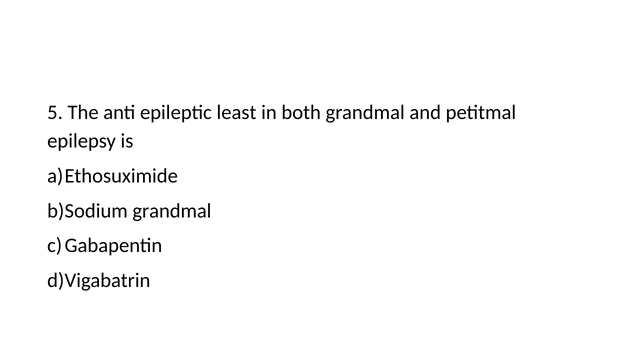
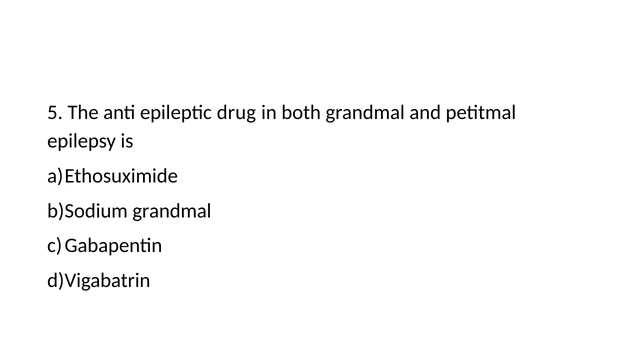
least: least -> drug (236, 113)
